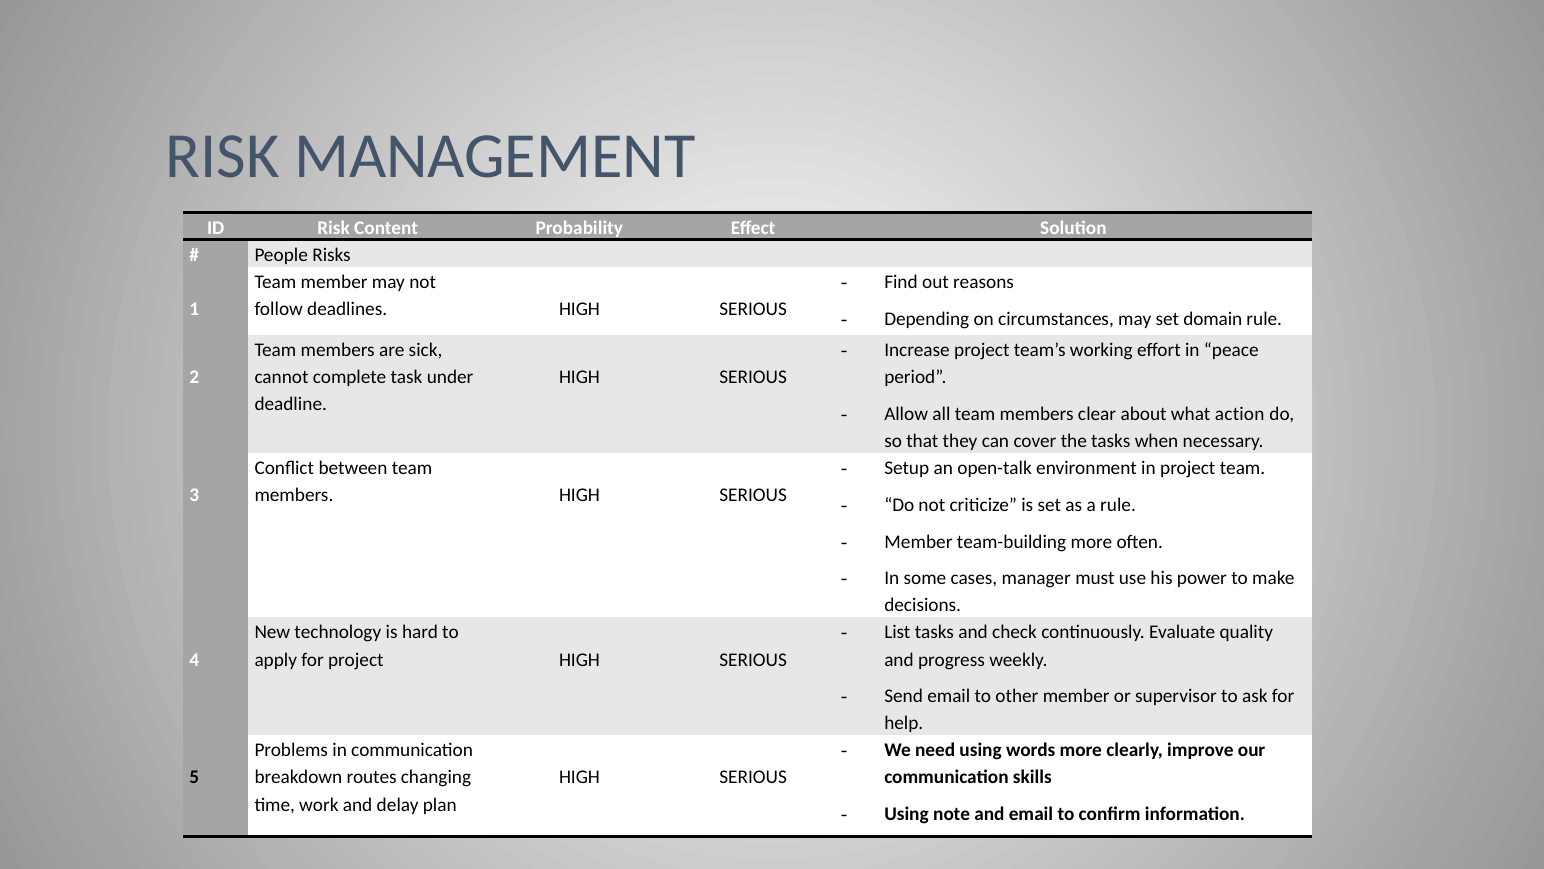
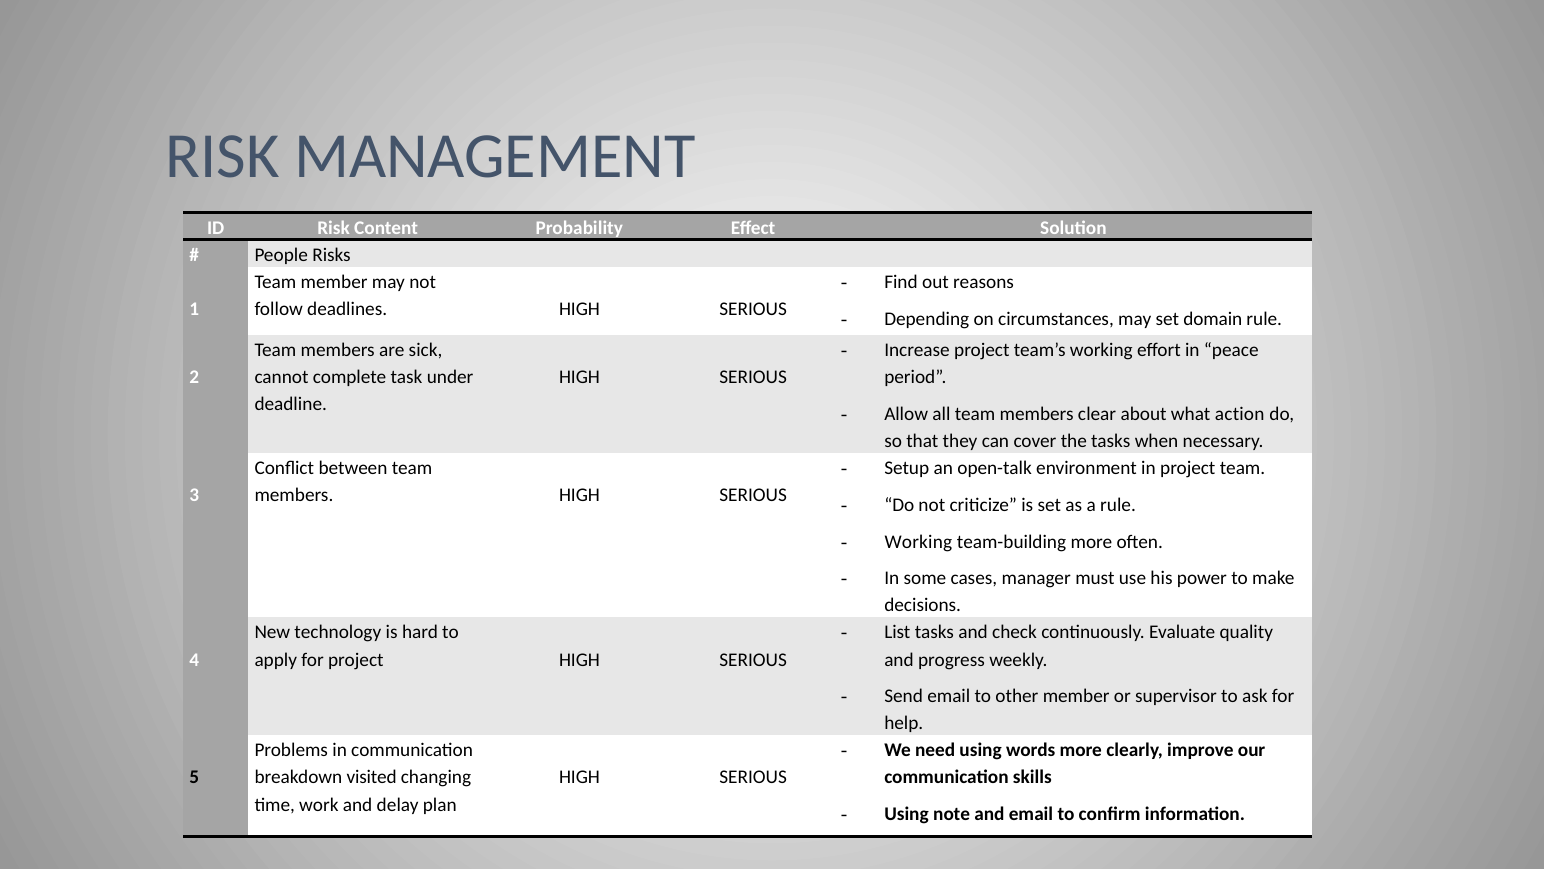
Member: Member -> Working (918, 542)
routes: routes -> visited (372, 777)
